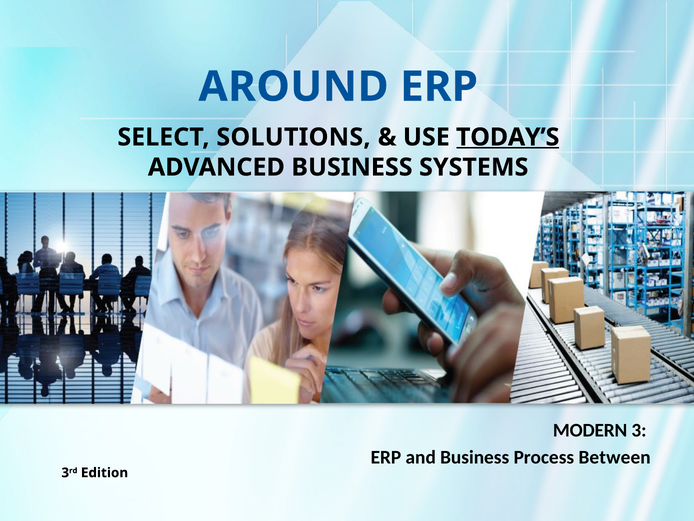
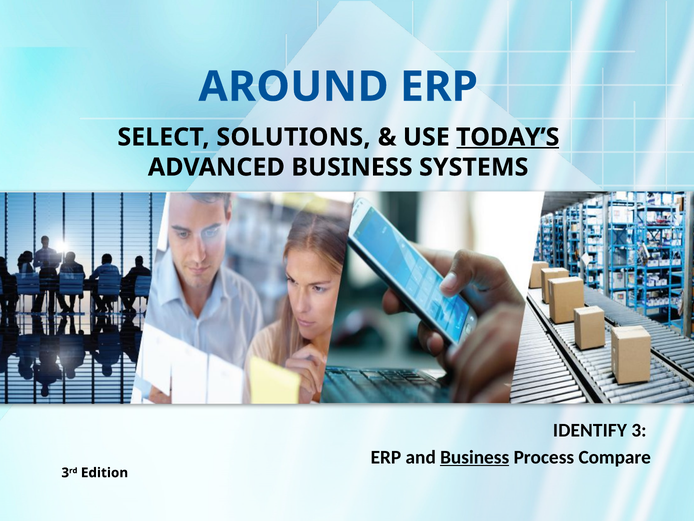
MODERN: MODERN -> IDENTIFY (590, 430)
Business underline: none -> present (475, 457)
Between: Between -> Compare (615, 457)
